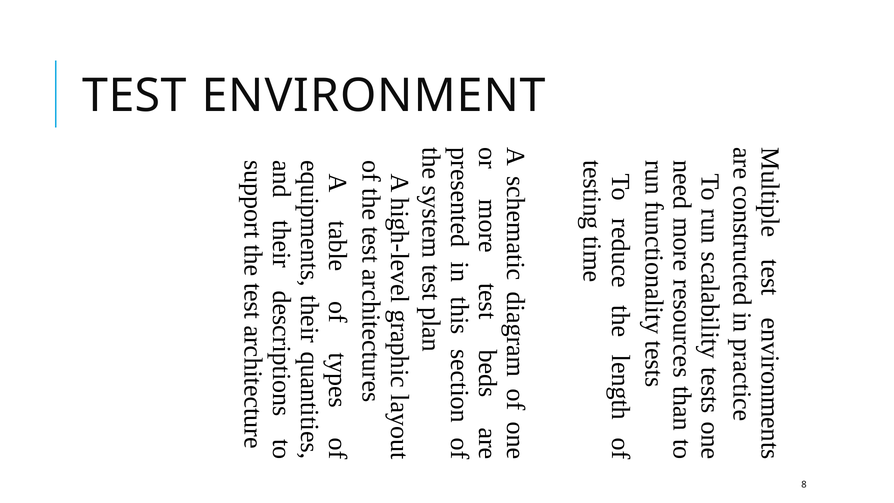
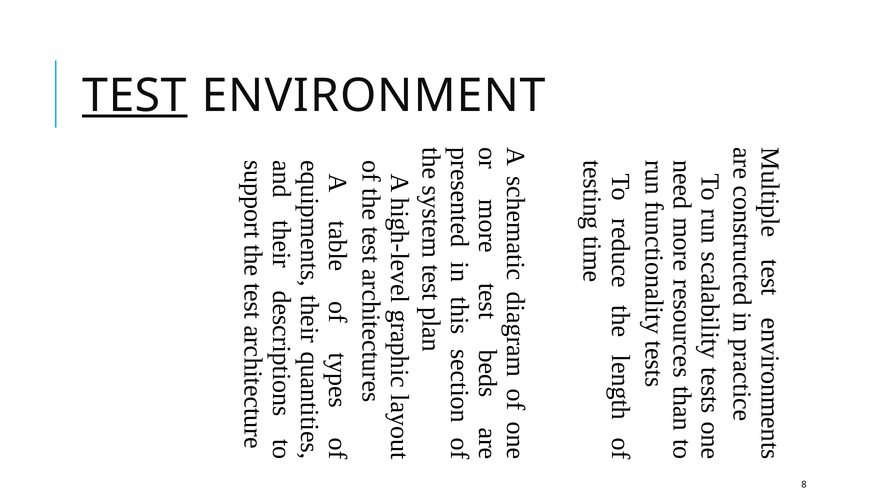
TEST underline: none -> present (134, 96)
